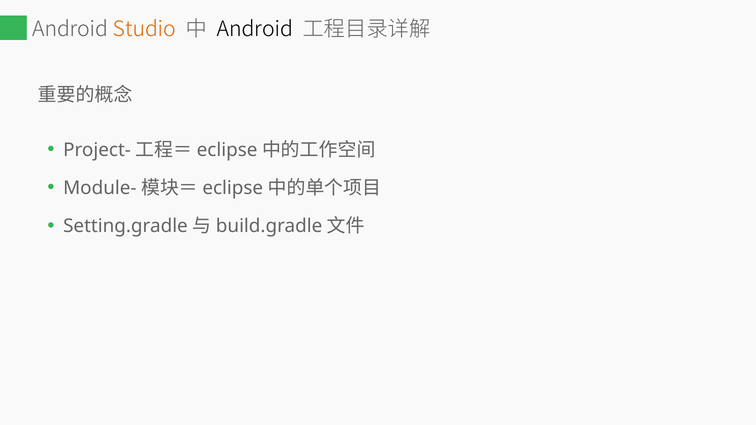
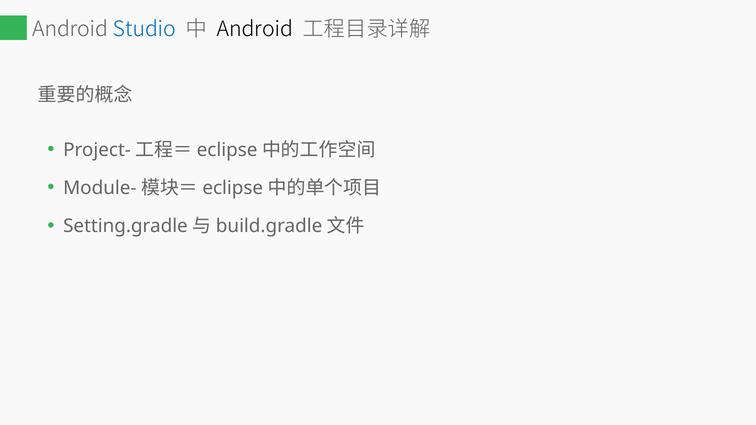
Studio colour: orange -> blue (144, 29)
